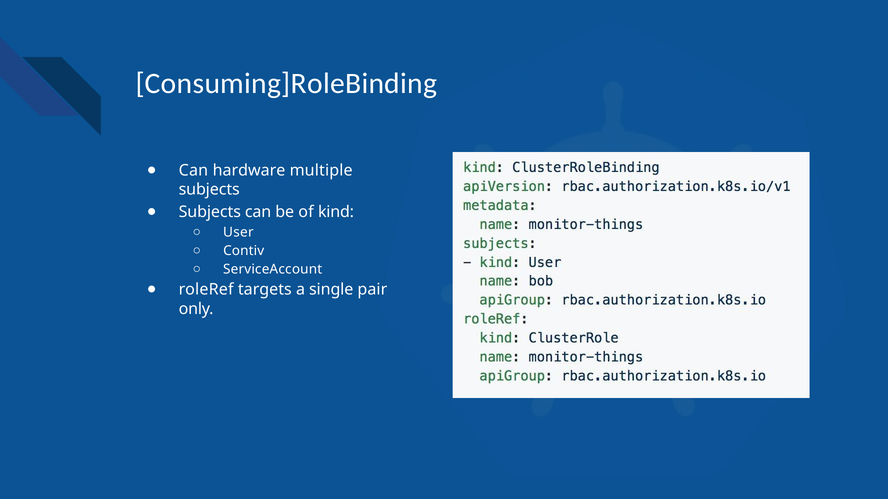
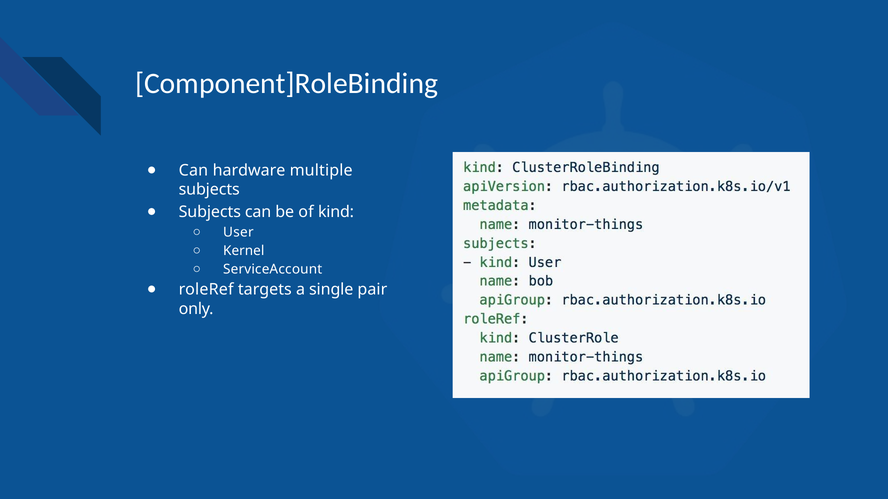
Consuming]RoleBinding: Consuming]RoleBinding -> Component]RoleBinding (286, 84)
Contiv: Contiv -> Kernel (244, 251)
